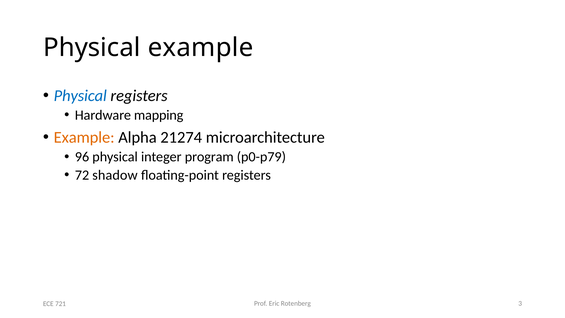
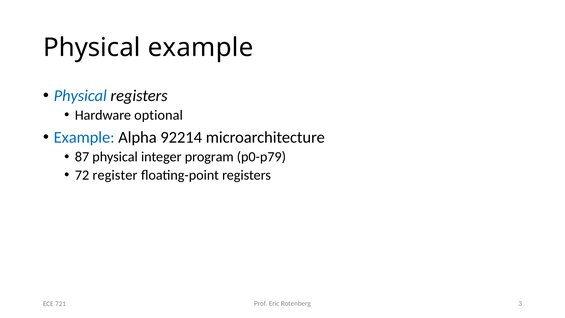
mapping: mapping -> optional (159, 115)
Example colour: orange -> blue (84, 137)
21274: 21274 -> 92214 (181, 137)
96: 96 -> 87 (82, 157)
shadow: shadow -> register (115, 175)
